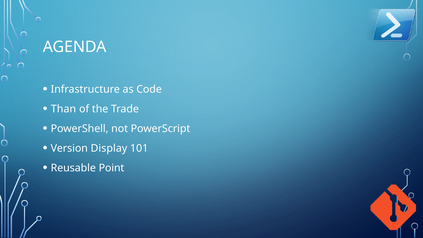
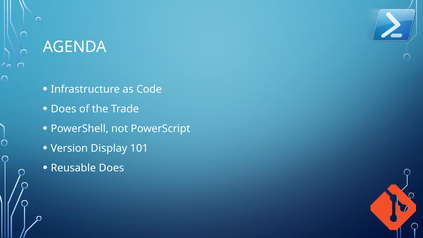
Than: Than -> Does (64, 109)
Reusable Point: Point -> Does (111, 168)
